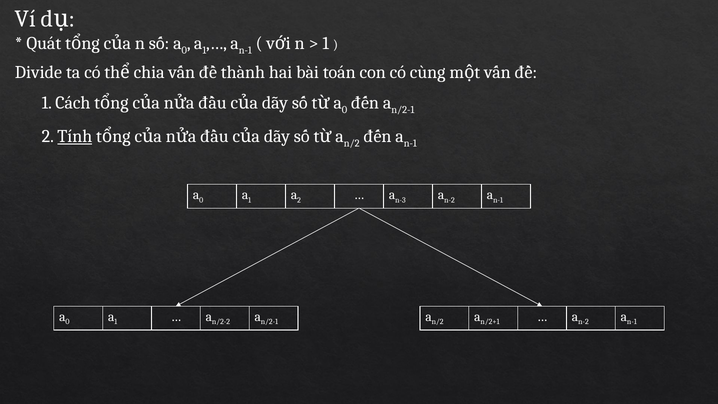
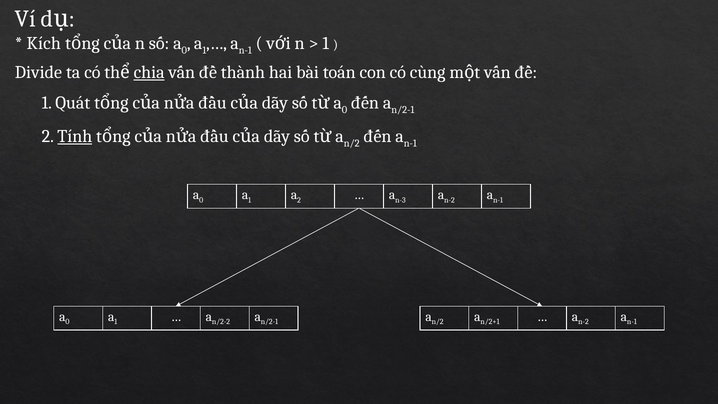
Quát: Quát -> Kích (44, 43)
chia underline: none -> present (149, 72)
Cách: Cách -> Quát (73, 103)
